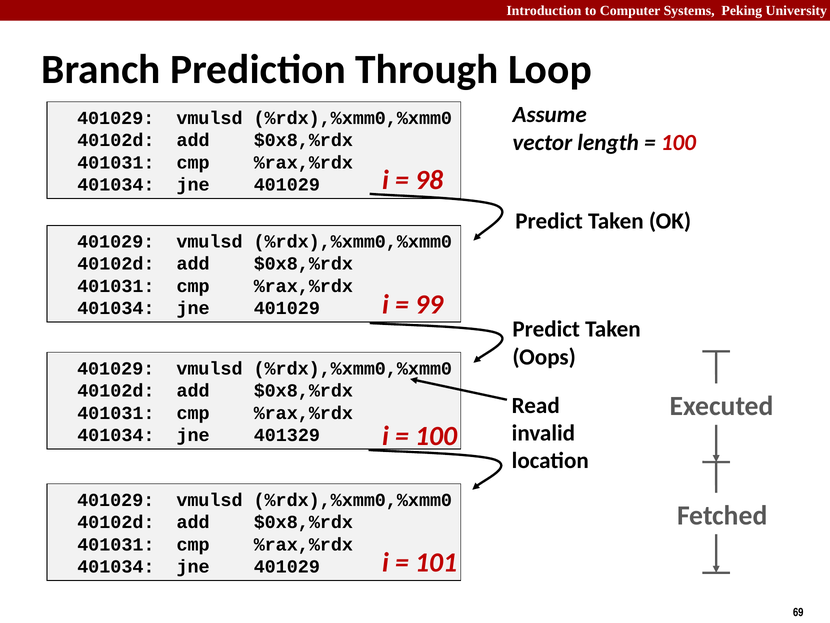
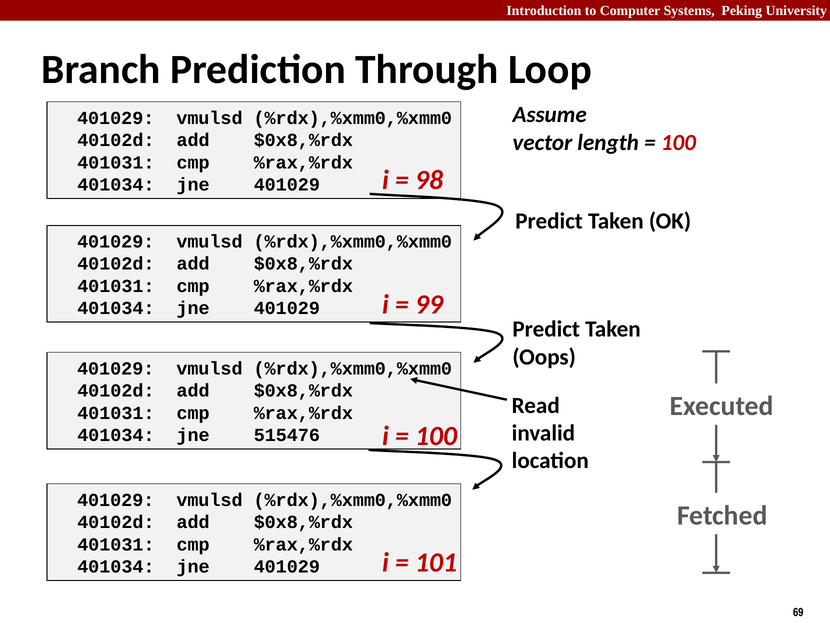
401329: 401329 -> 515476 (287, 435)
